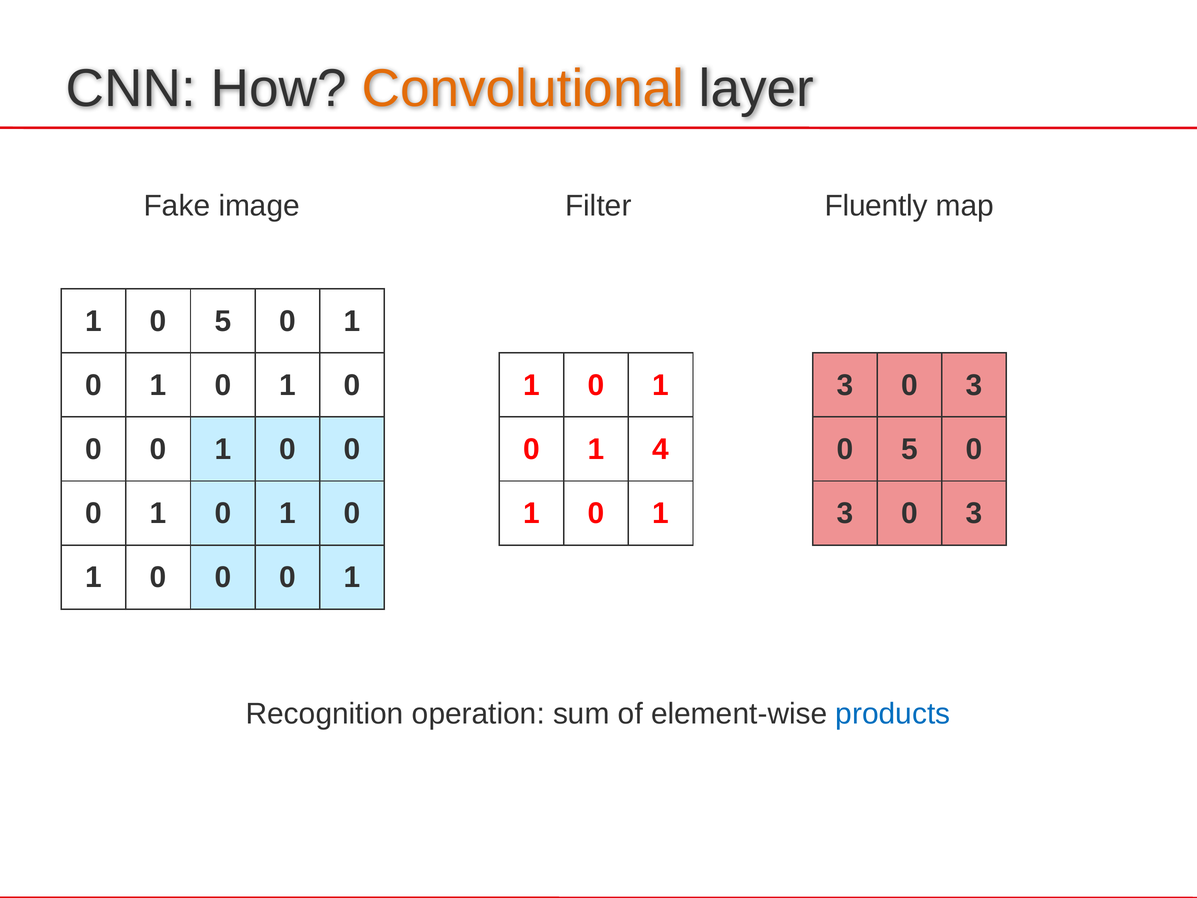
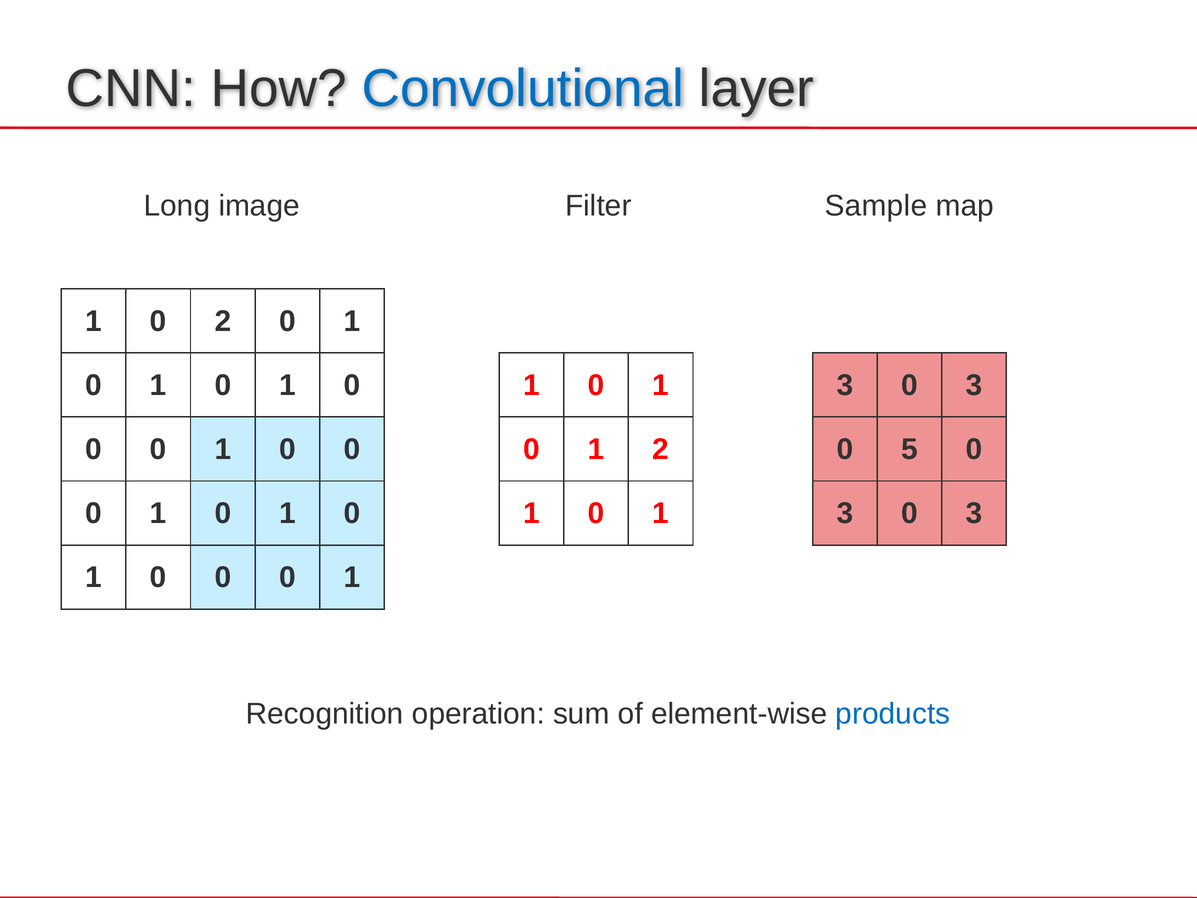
Convolutional colour: orange -> blue (523, 89)
Fake: Fake -> Long (177, 206)
Fluently: Fluently -> Sample (876, 206)
1 0 5: 5 -> 2 (223, 321)
1 4: 4 -> 2 (661, 449)
